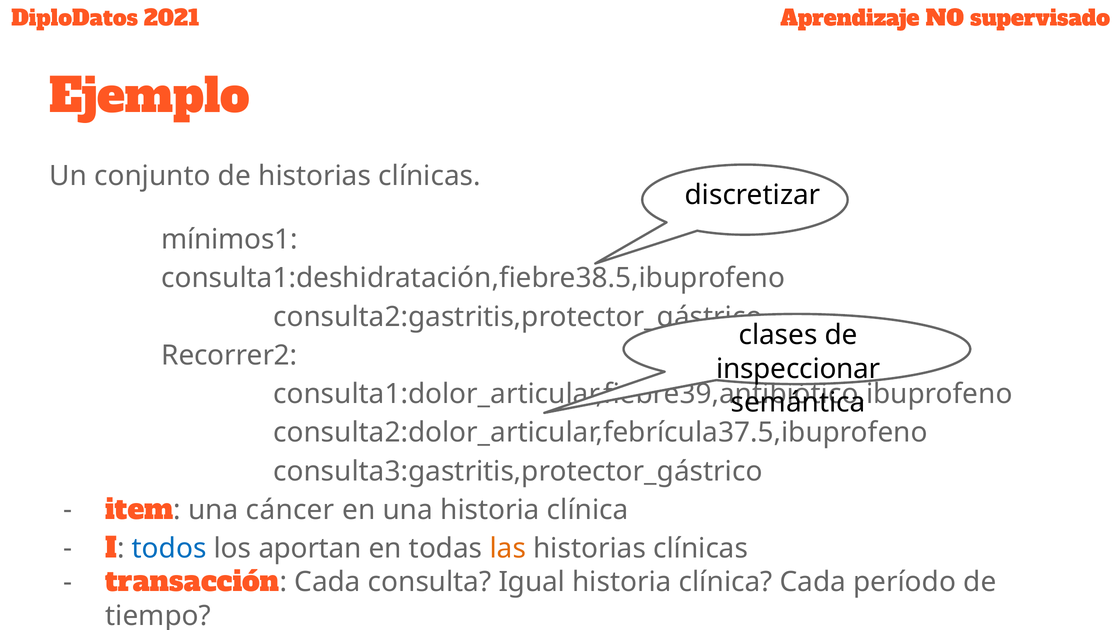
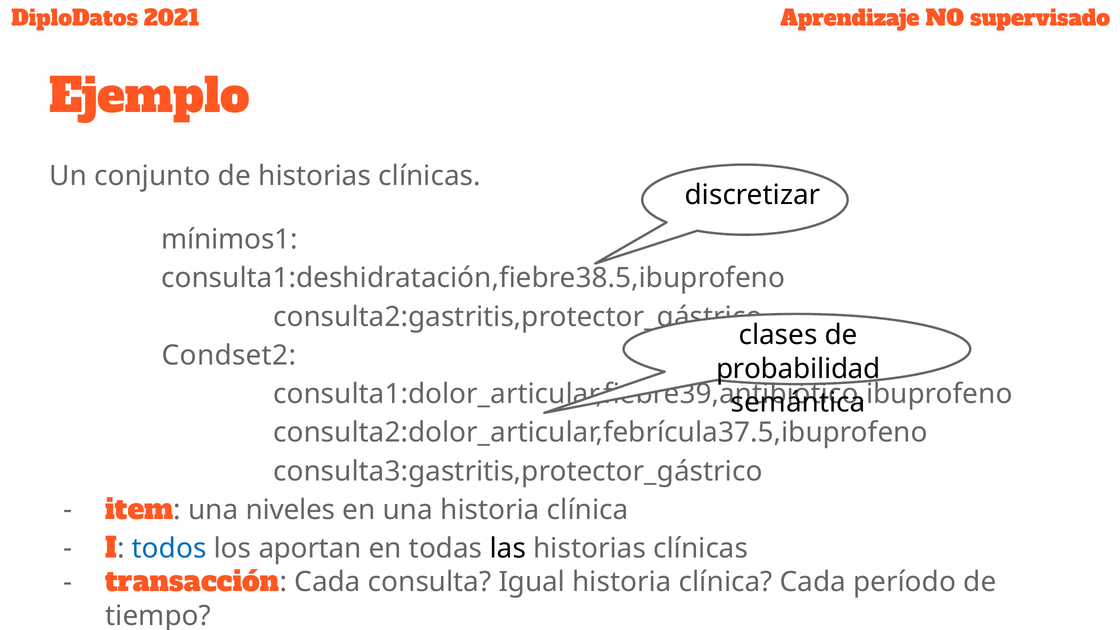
Recorrer2: Recorrer2 -> Condset2 (229, 356)
inspeccionar: inspeccionar -> probabilidad (798, 369)
cáncer: cáncer -> niveles (290, 510)
las colour: orange -> black (508, 549)
